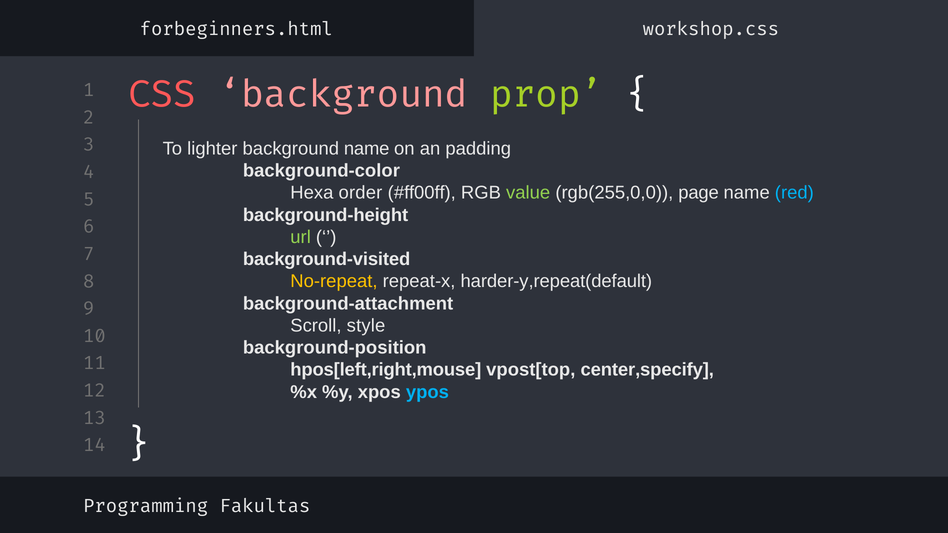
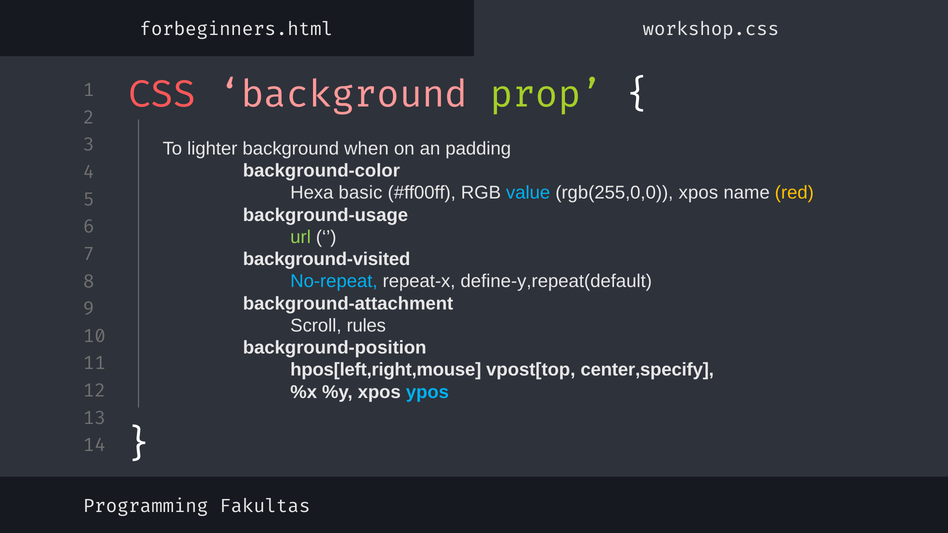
background name: name -> when (367, 149)
order: order -> basic (360, 193)
value colour: light green -> light blue (528, 193)
rgb(255,0,0 page: page -> xpos (698, 193)
red colour: light blue -> yellow (794, 193)
background-height: background-height -> background-usage (326, 215)
No-repeat colour: yellow -> light blue (334, 281)
harder-y,repeat(default: harder-y,repeat(default -> define-y,repeat(default (556, 281)
style: style -> rules (366, 326)
